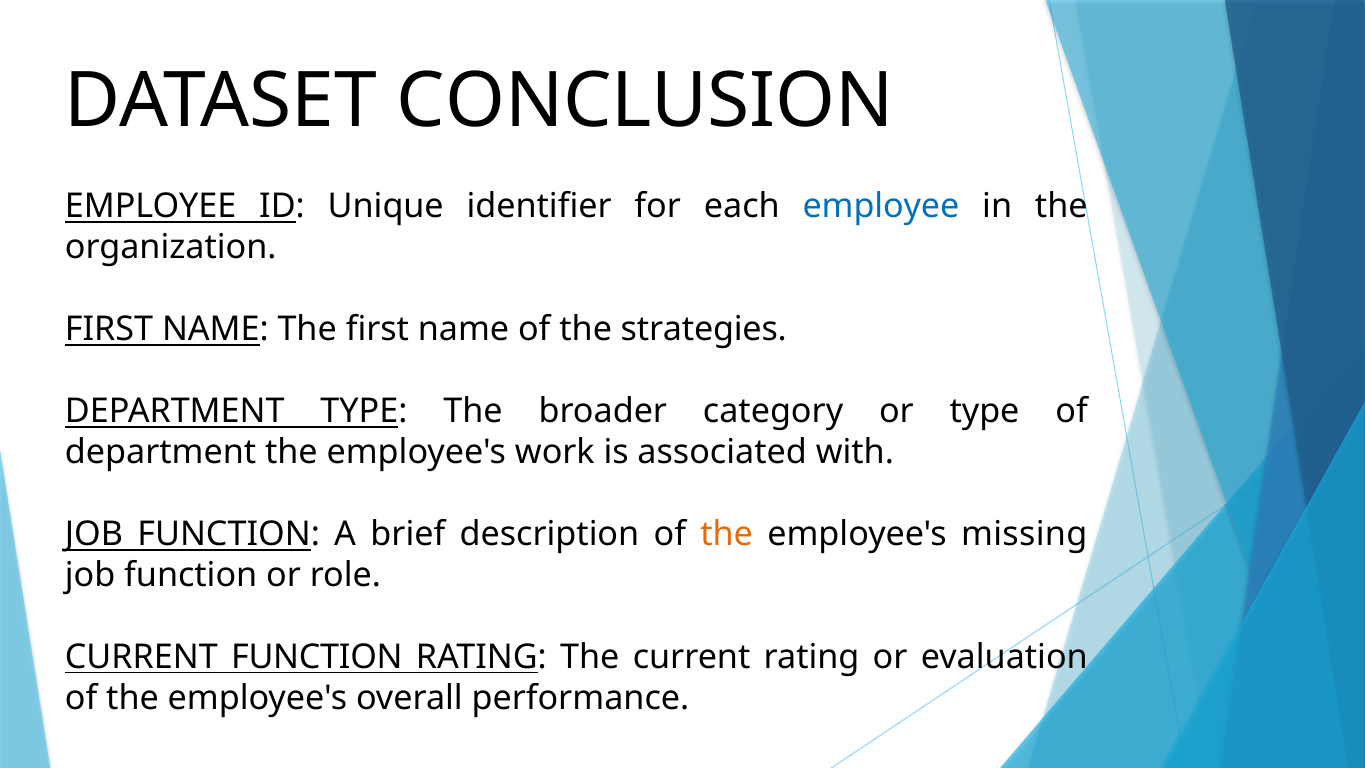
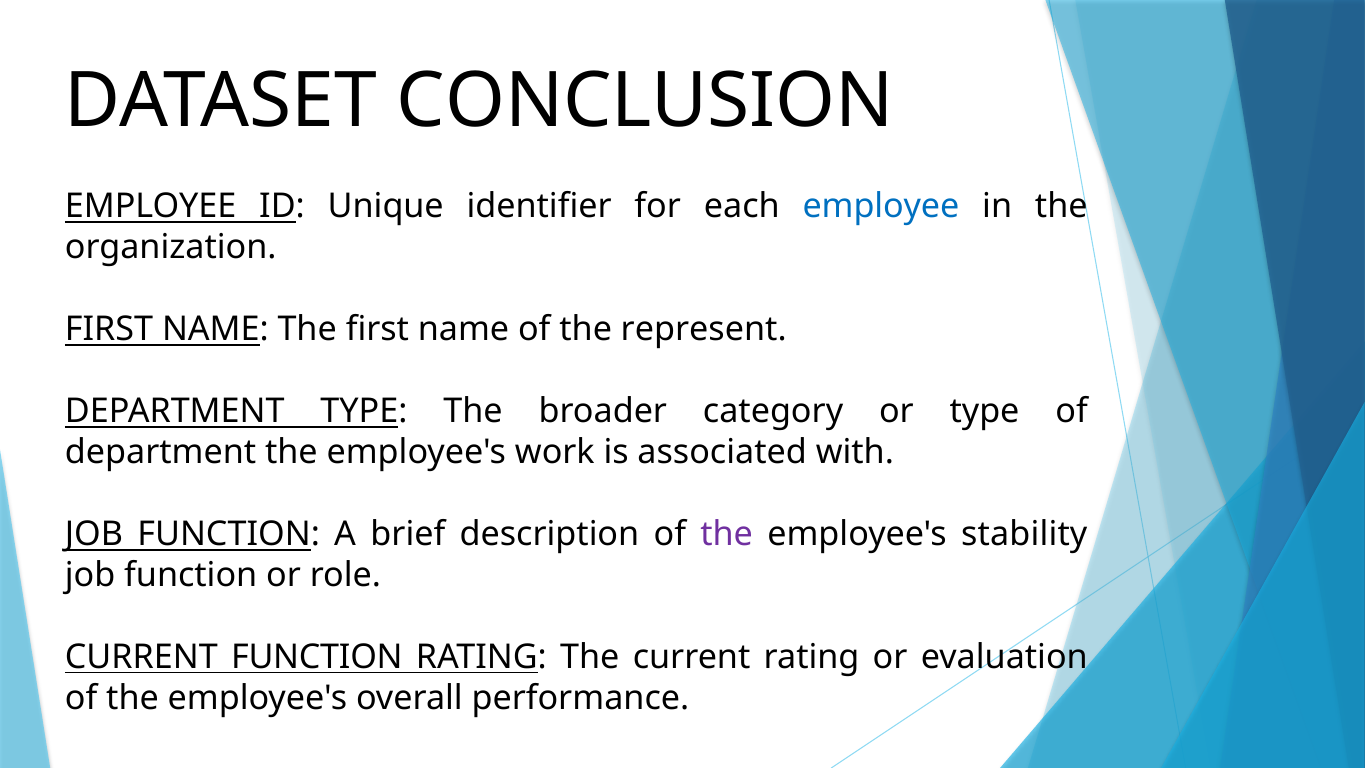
strategies: strategies -> represent (704, 329)
the colour: orange -> purple (727, 534)
missing: missing -> stability (1024, 534)
